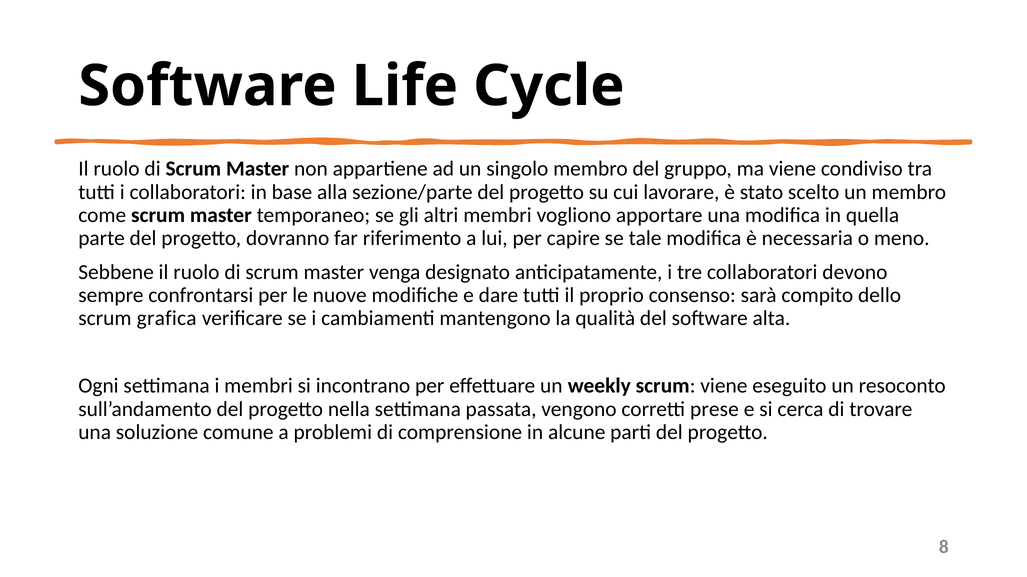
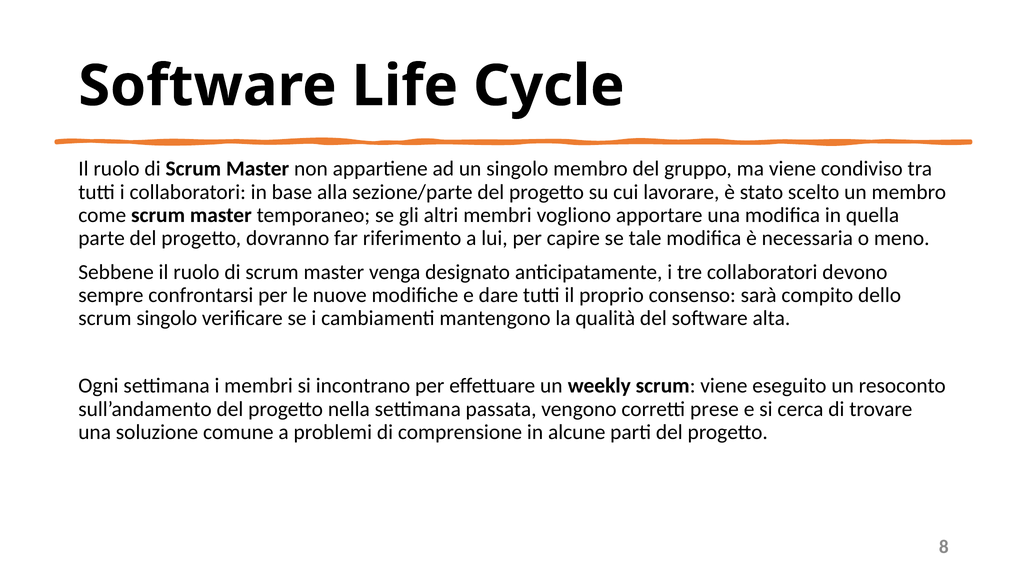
scrum grafica: grafica -> singolo (167, 319)
